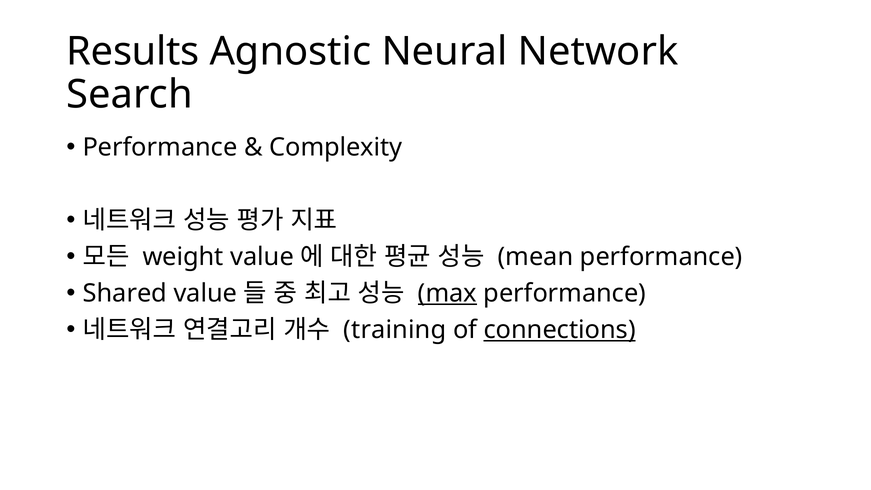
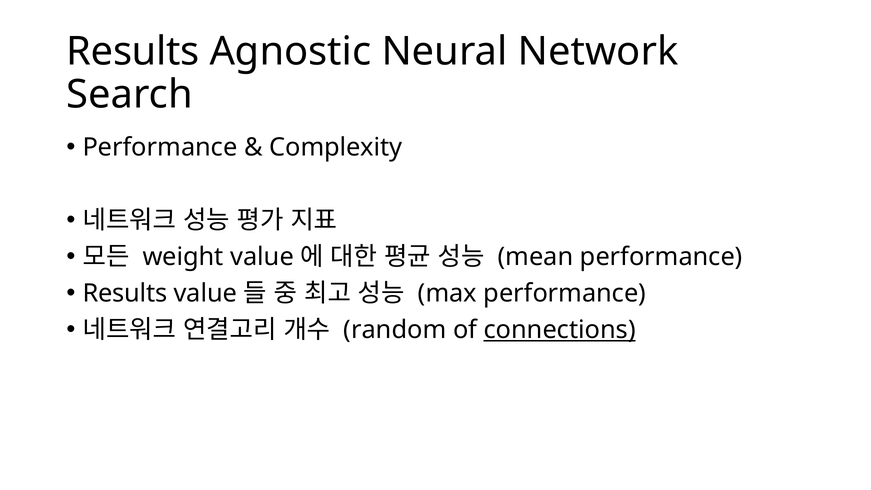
Shared: Shared -> Results (125, 293)
max underline: present -> none (447, 293)
training: training -> random (395, 330)
